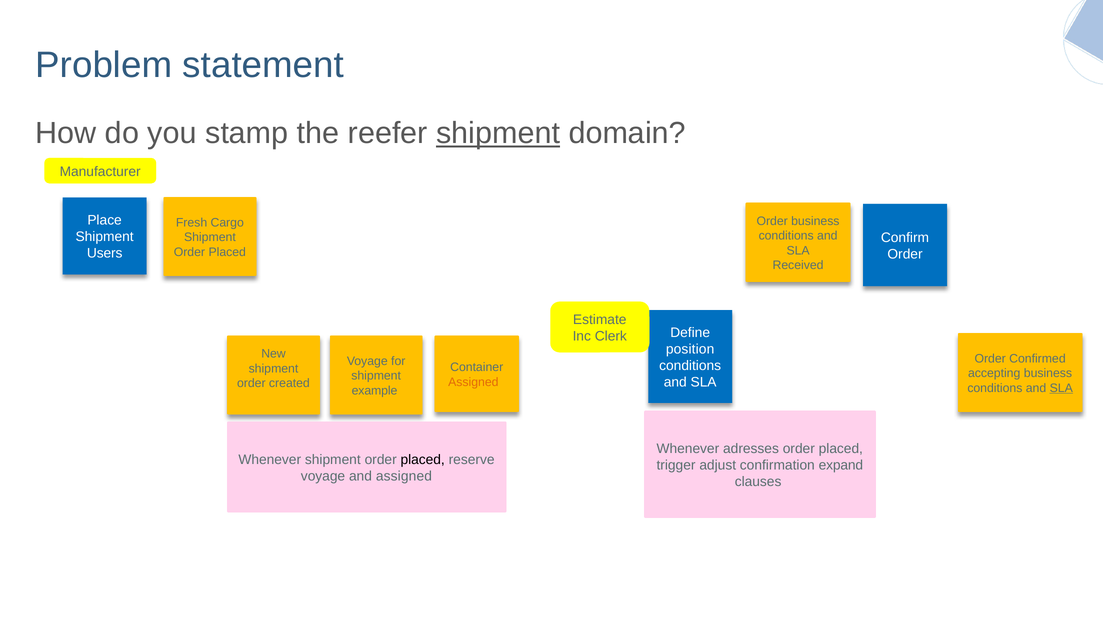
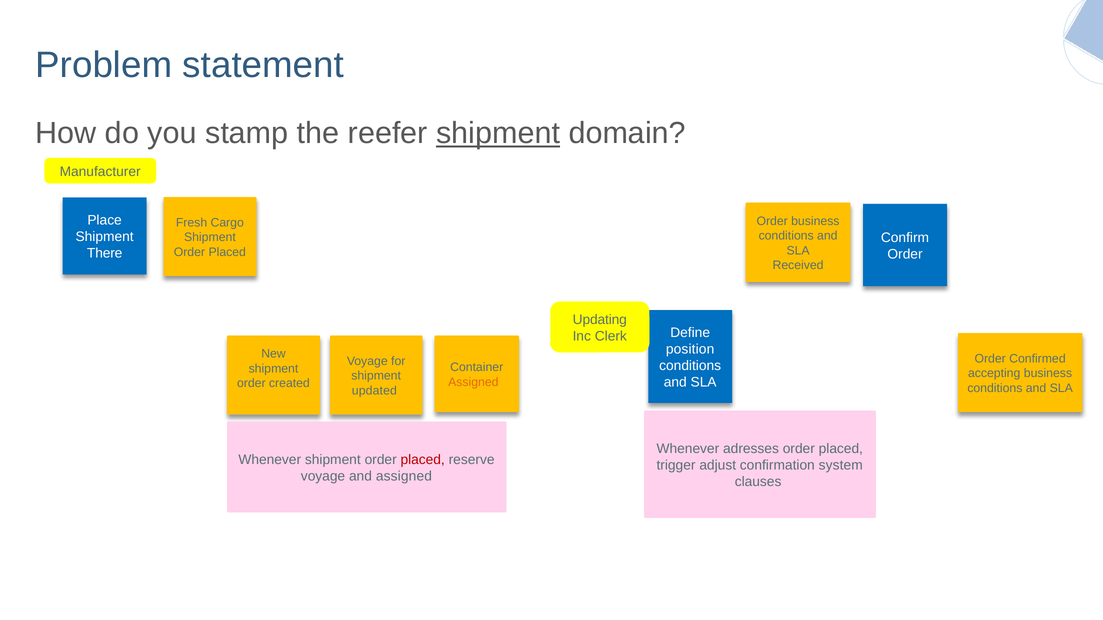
Users: Users -> There (105, 254)
Estimate: Estimate -> Updating (600, 320)
SLA underline: present -> none (1061, 388)
example: example -> updated (374, 391)
placed colour: black -> red (423, 460)
expand: expand -> system (841, 466)
